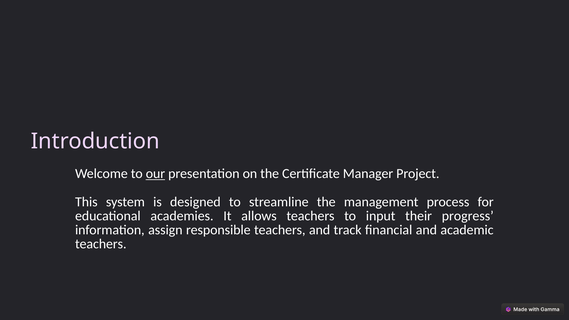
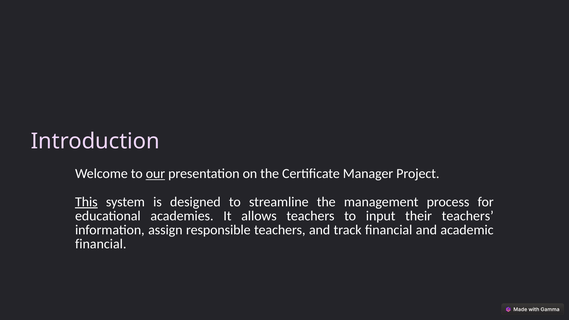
This underline: none -> present (86, 202)
their progress: progress -> teachers (468, 216)
teachers: teachers -> financial (101, 244)
